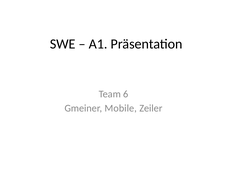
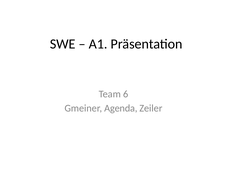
Mobile: Mobile -> Agenda (121, 108)
